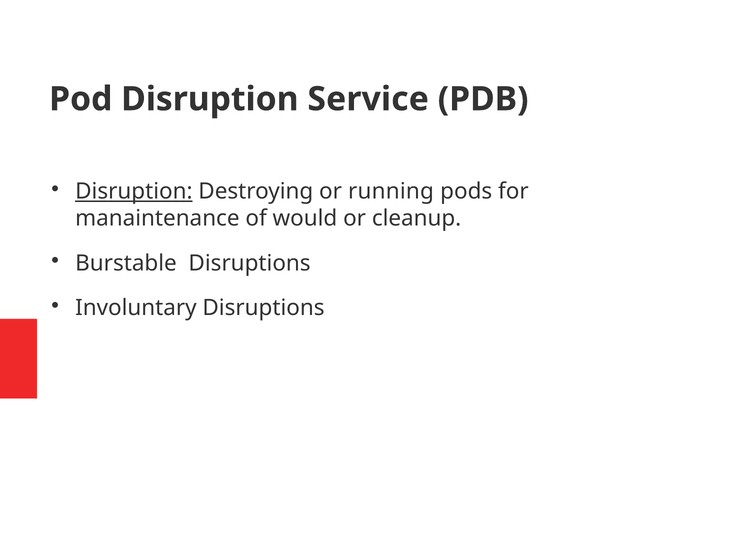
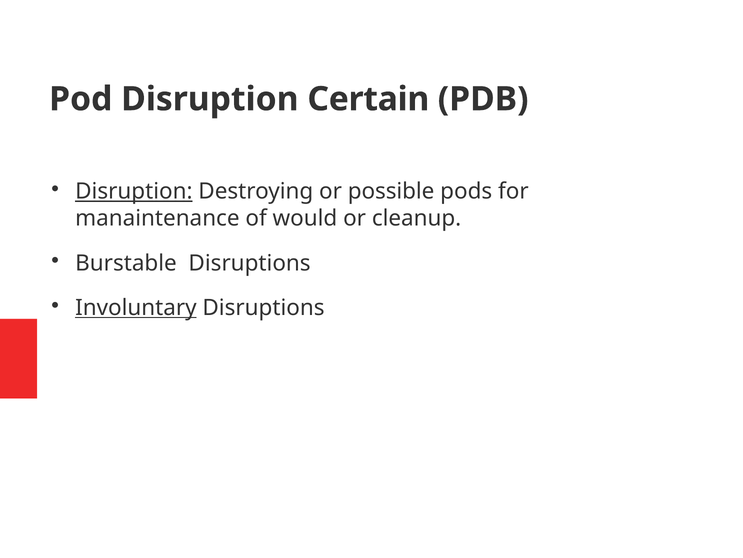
Service: Service -> Certain (368, 99)
running: running -> possible (391, 191)
Involuntary underline: none -> present (136, 308)
